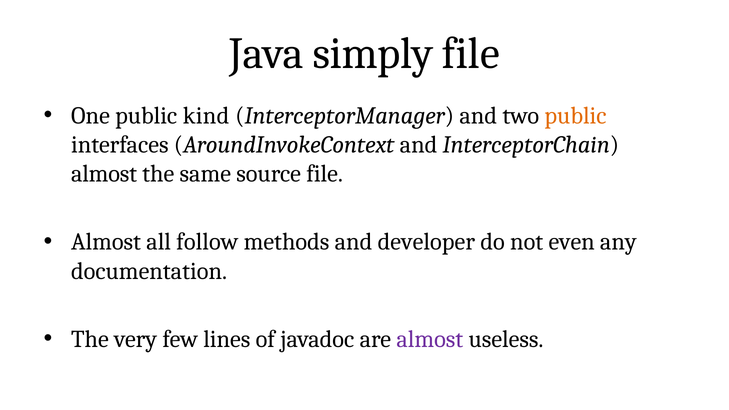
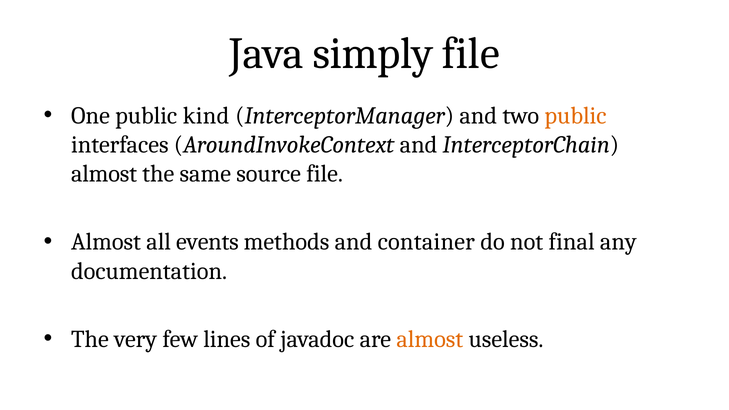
follow: follow -> events (207, 242)
developer: developer -> container (426, 242)
even: even -> final (572, 242)
almost colour: purple -> orange (430, 339)
